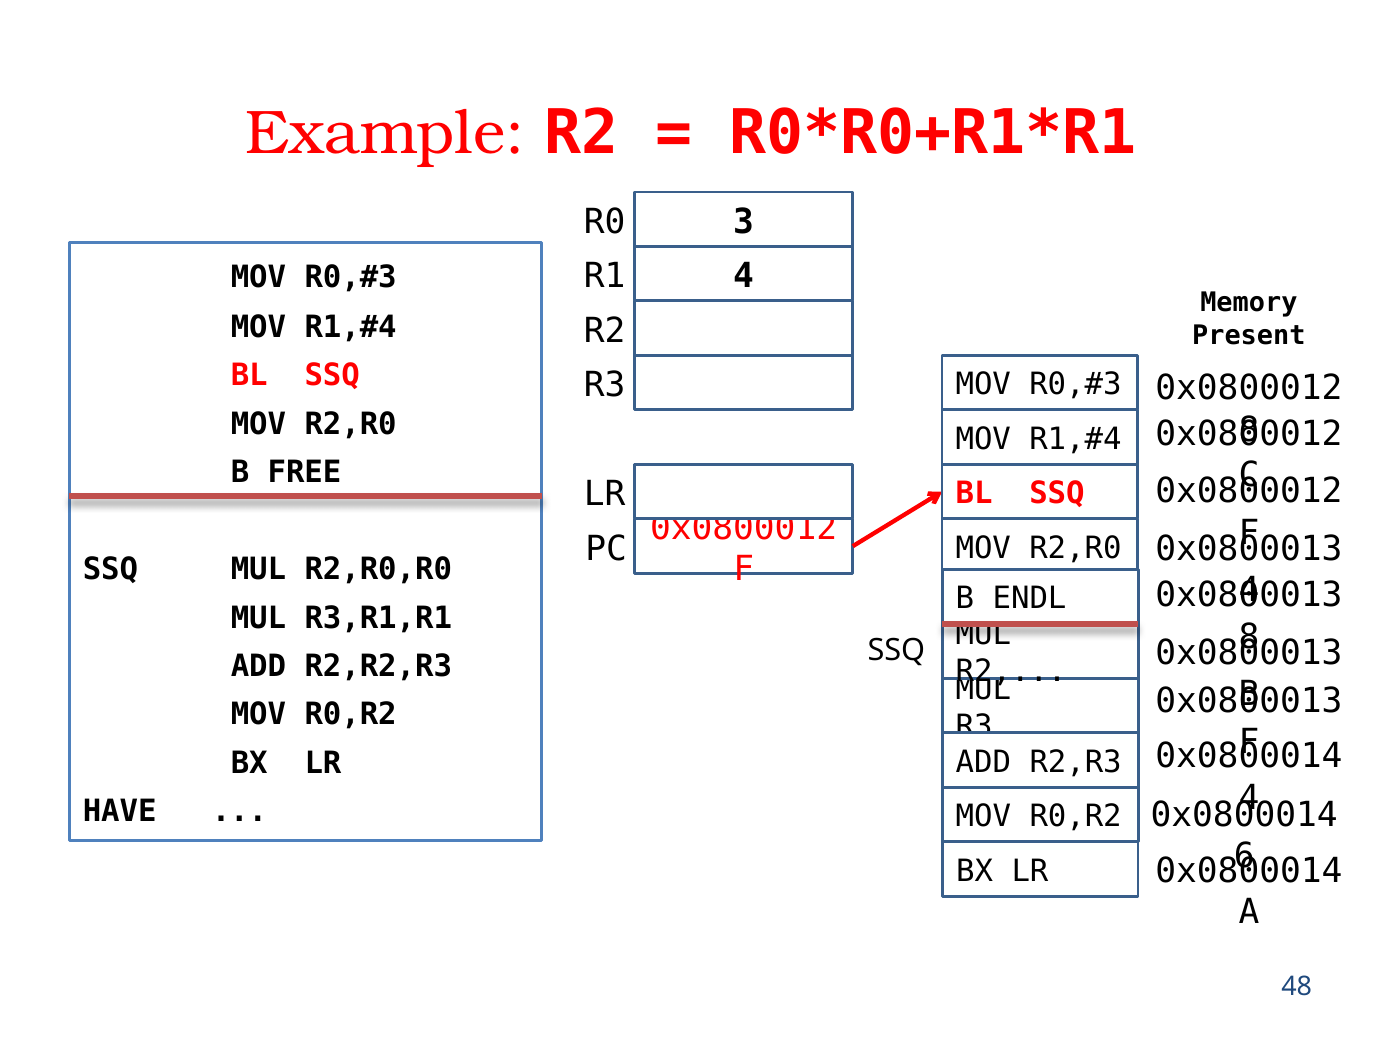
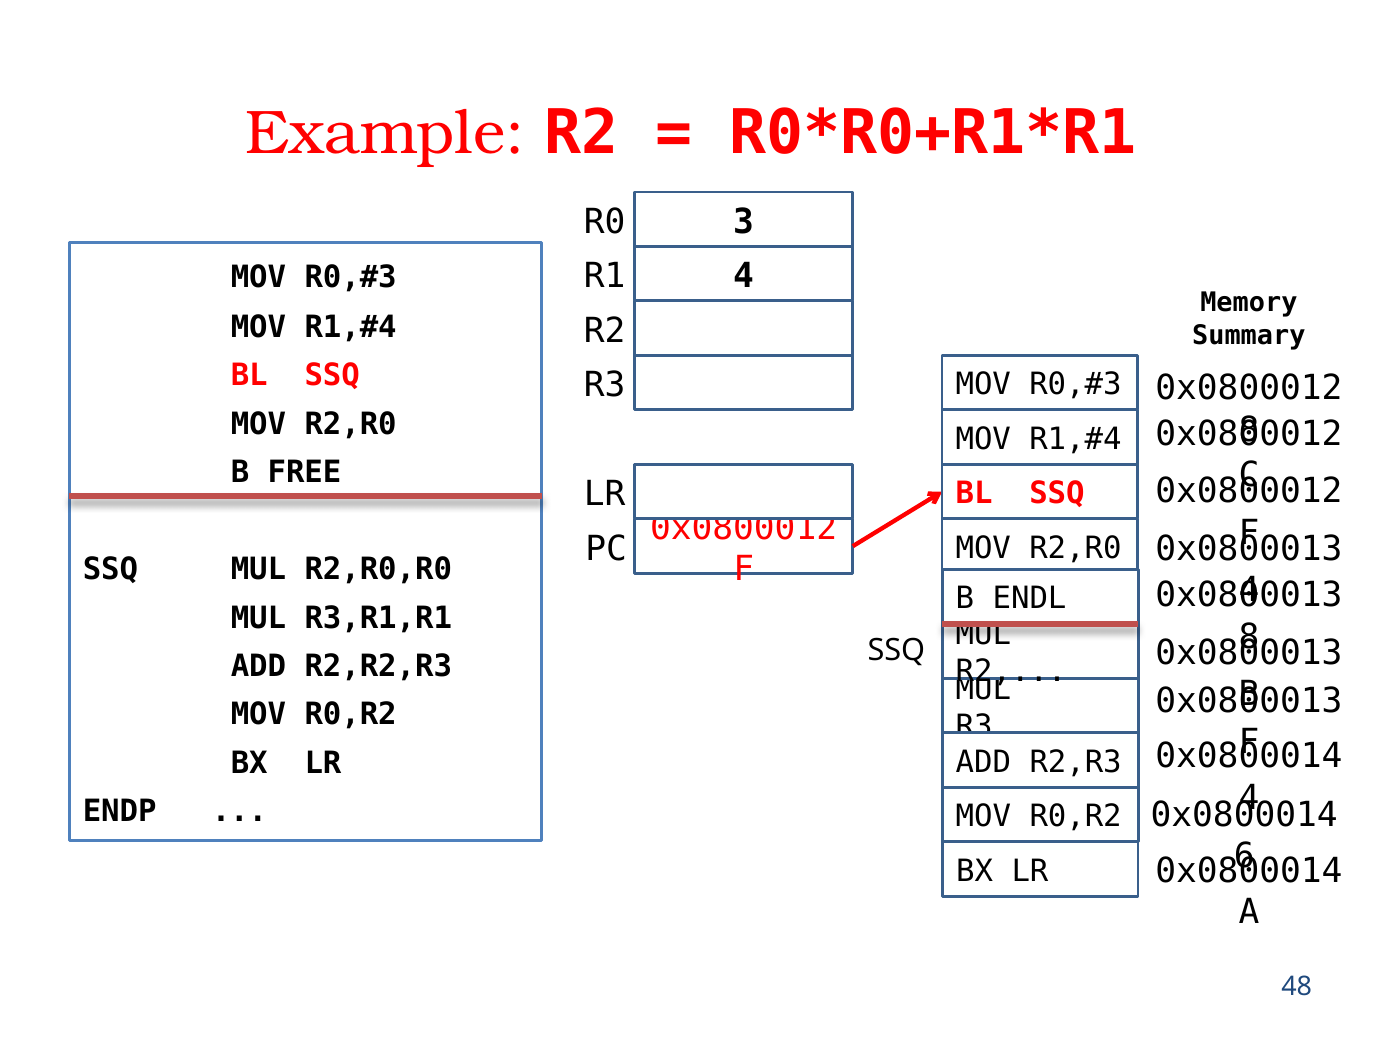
Present: Present -> Summary (1249, 335)
HAVE: HAVE -> ENDP (120, 811)
